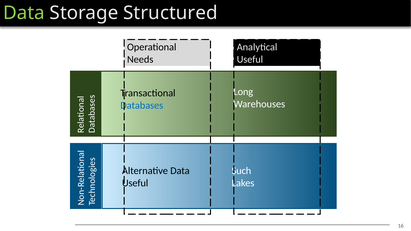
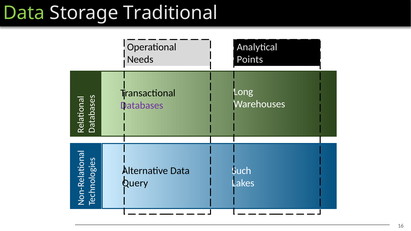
Structured: Structured -> Traditional (171, 13)
Useful: Useful -> Points (250, 60)
Databases colour: blue -> purple (142, 106)
Useful: Useful -> Query (135, 183)
